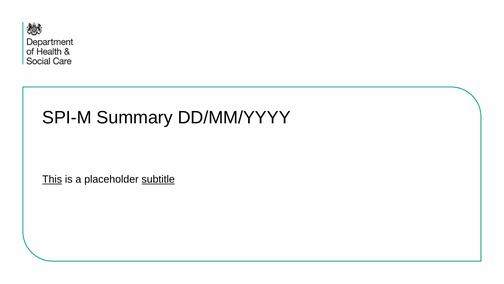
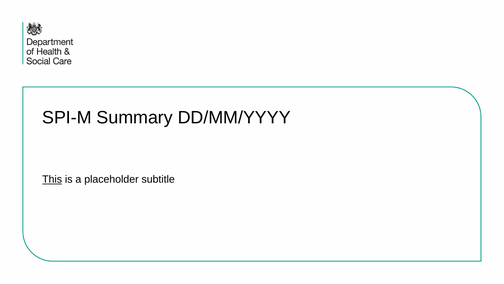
subtitle underline: present -> none (158, 179)
